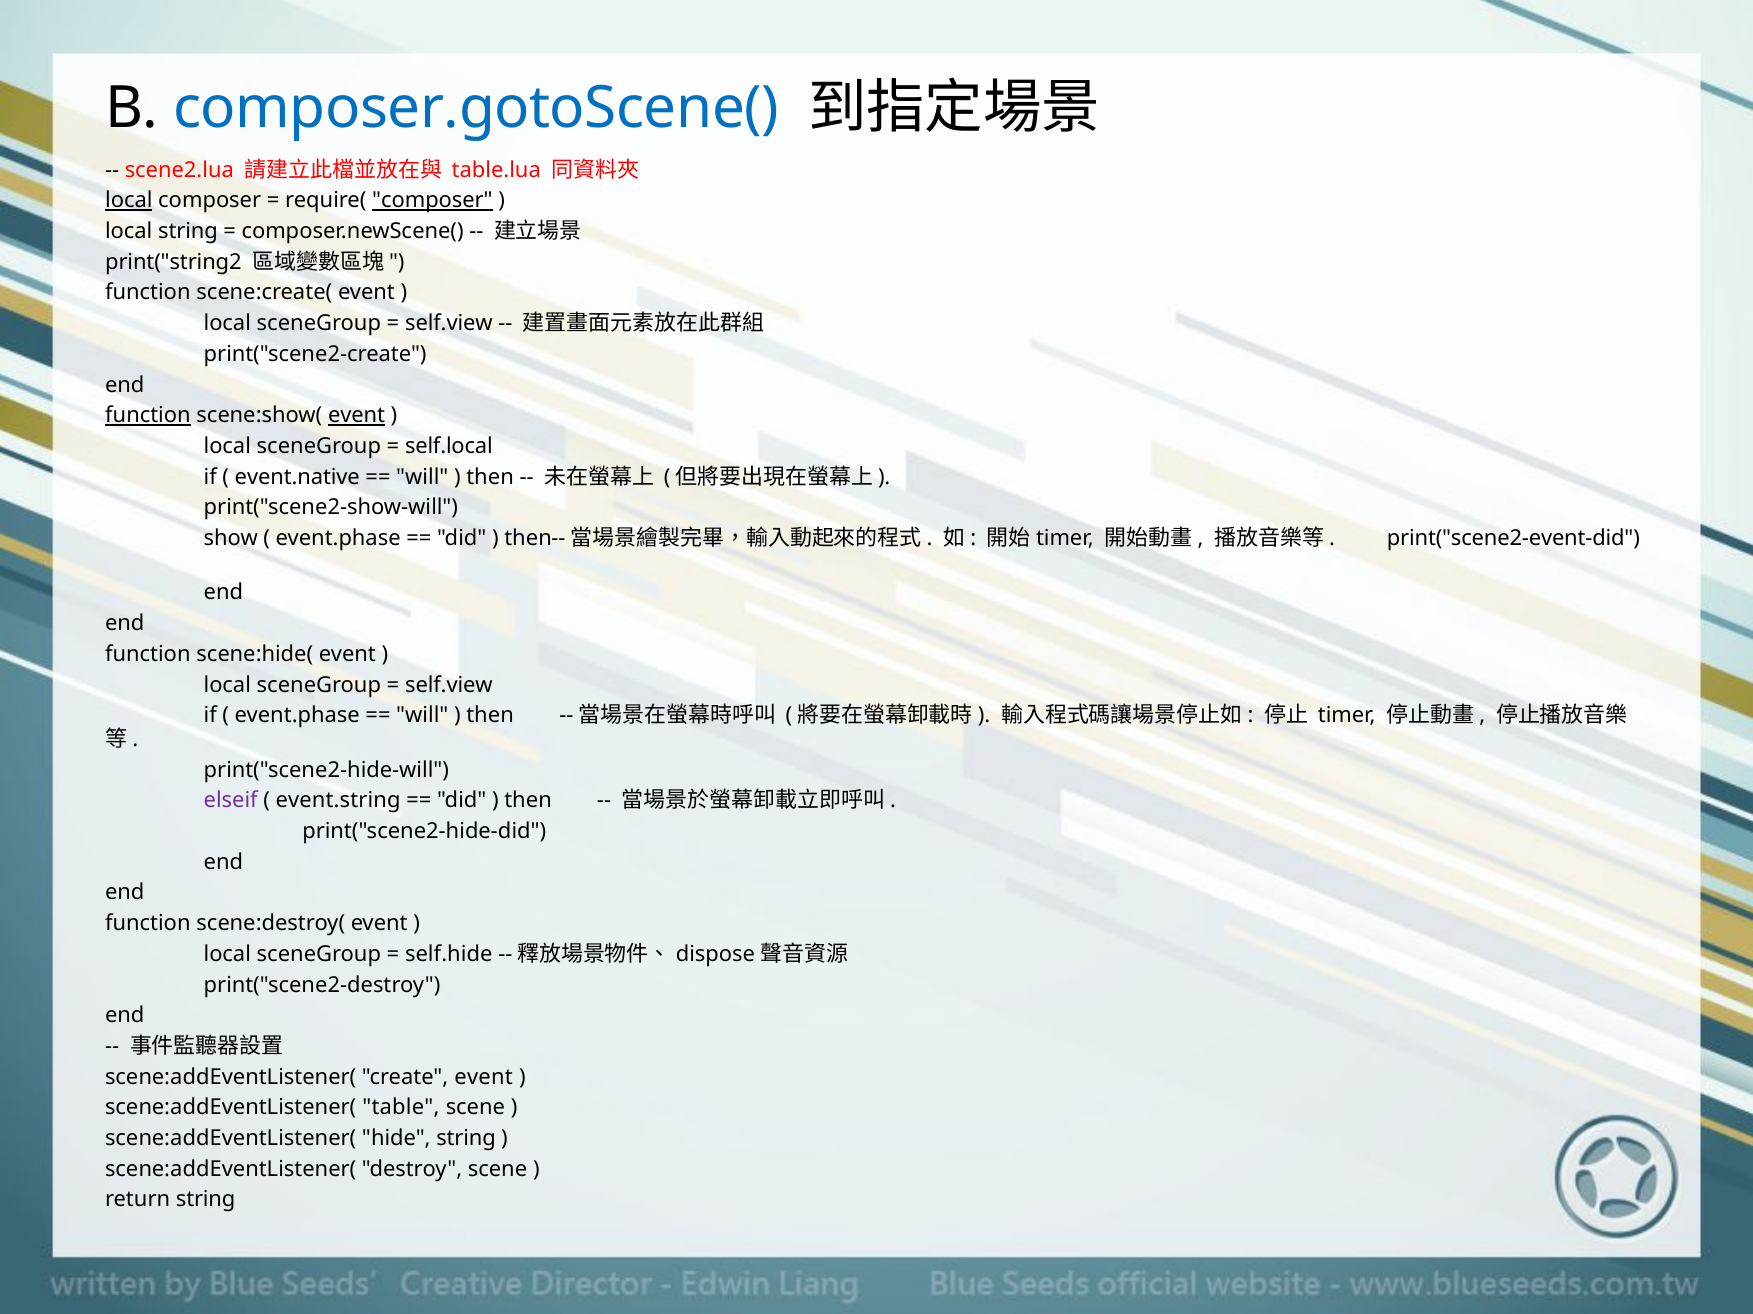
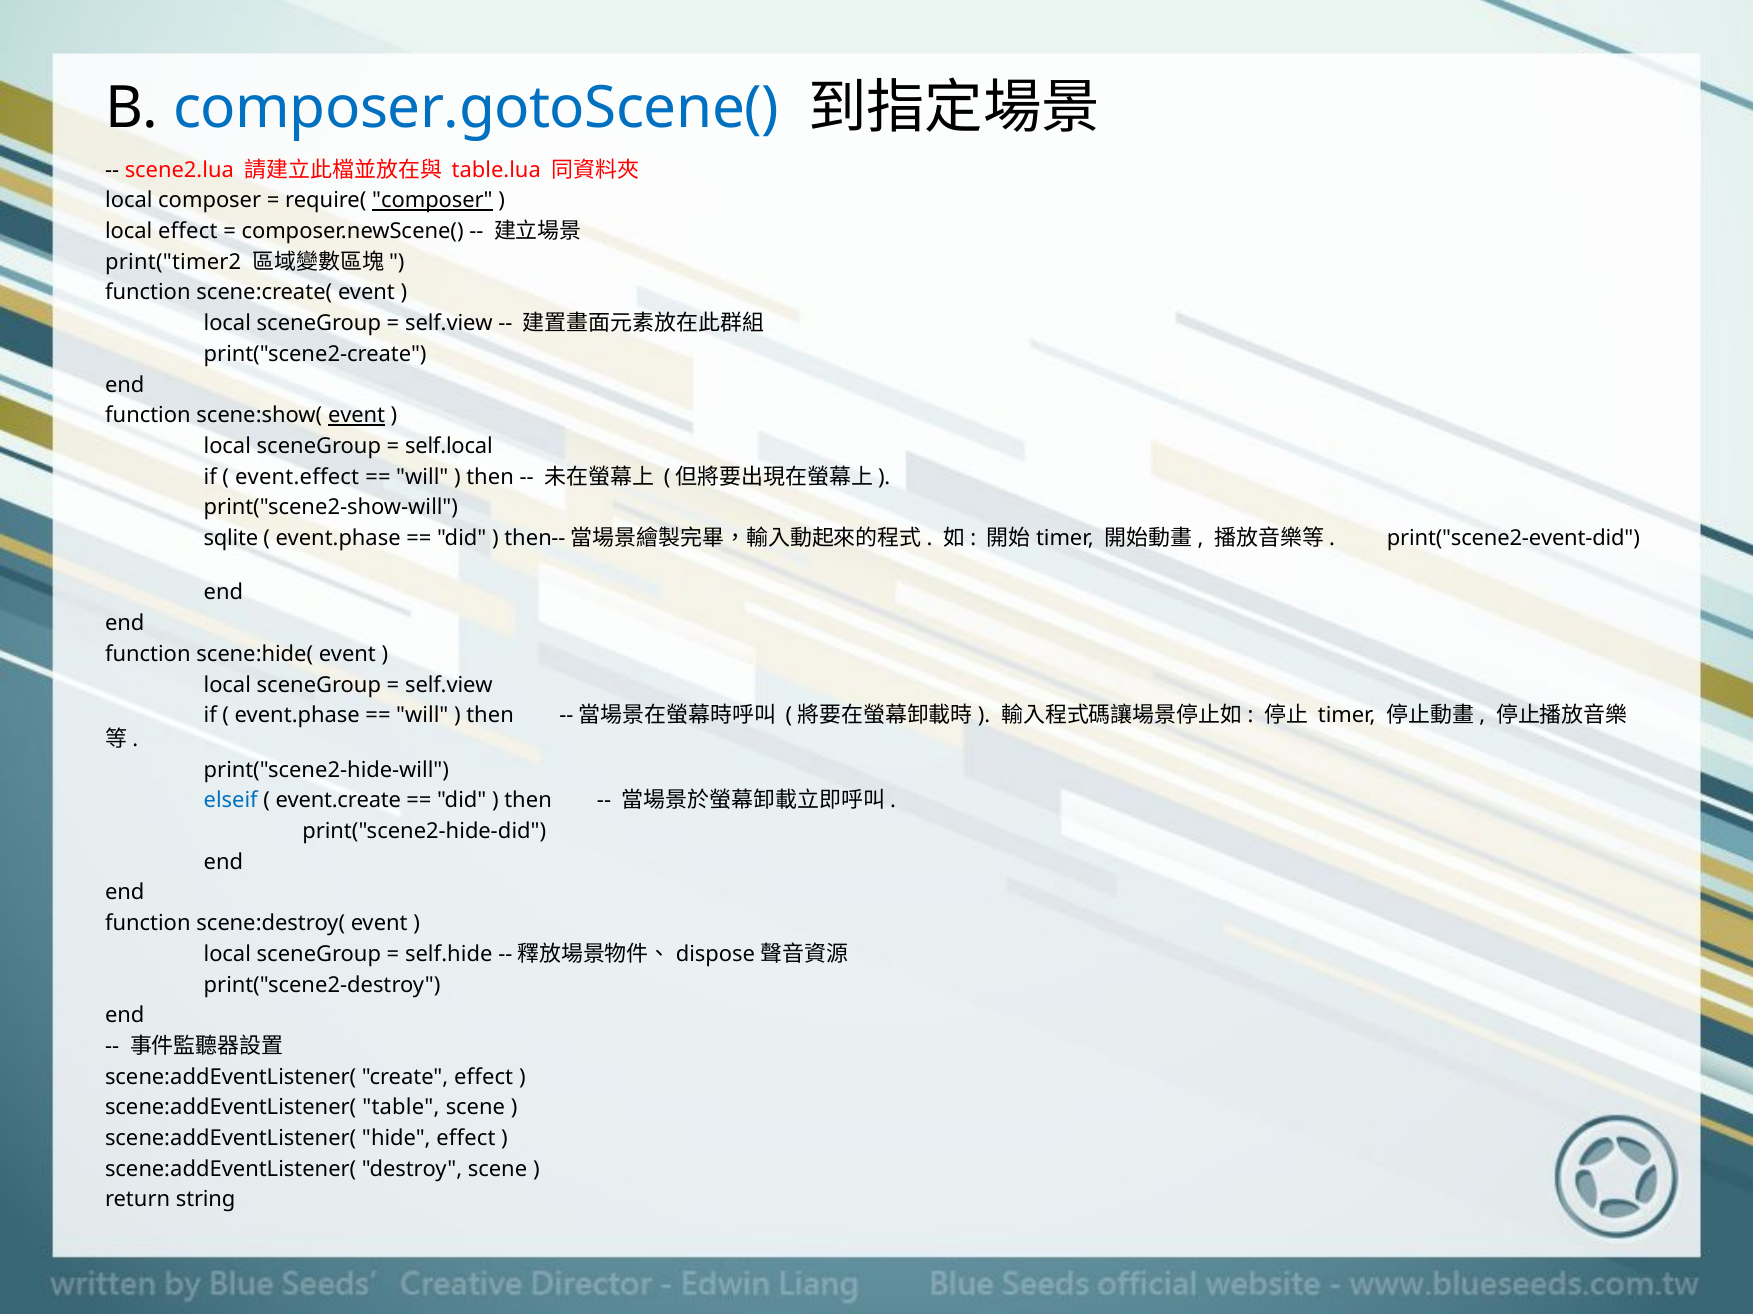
local underline: present -> none (129, 201)
local string: string -> effect (188, 231)
print("string2: print("string2 -> print("timer2 (173, 262)
function underline: present -> none (148, 416)
event.native: event.native -> event.effect (297, 477)
show: show -> sqlite (231, 539)
elseif colour: purple -> blue (231, 801)
event.string: event.string -> event.create (338, 801)
create event: event -> effect (484, 1077)
hide string: string -> effect (466, 1139)
